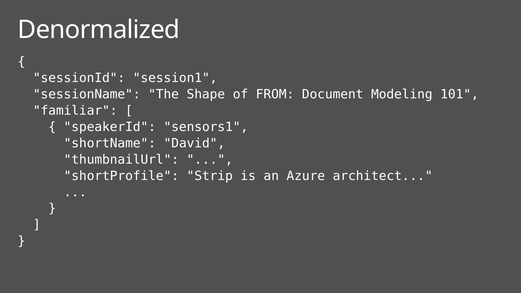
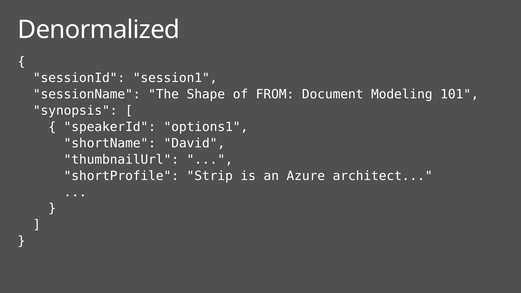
familiar: familiar -> synopsis (75, 110)
sensors1: sensors1 -> options1 (206, 127)
